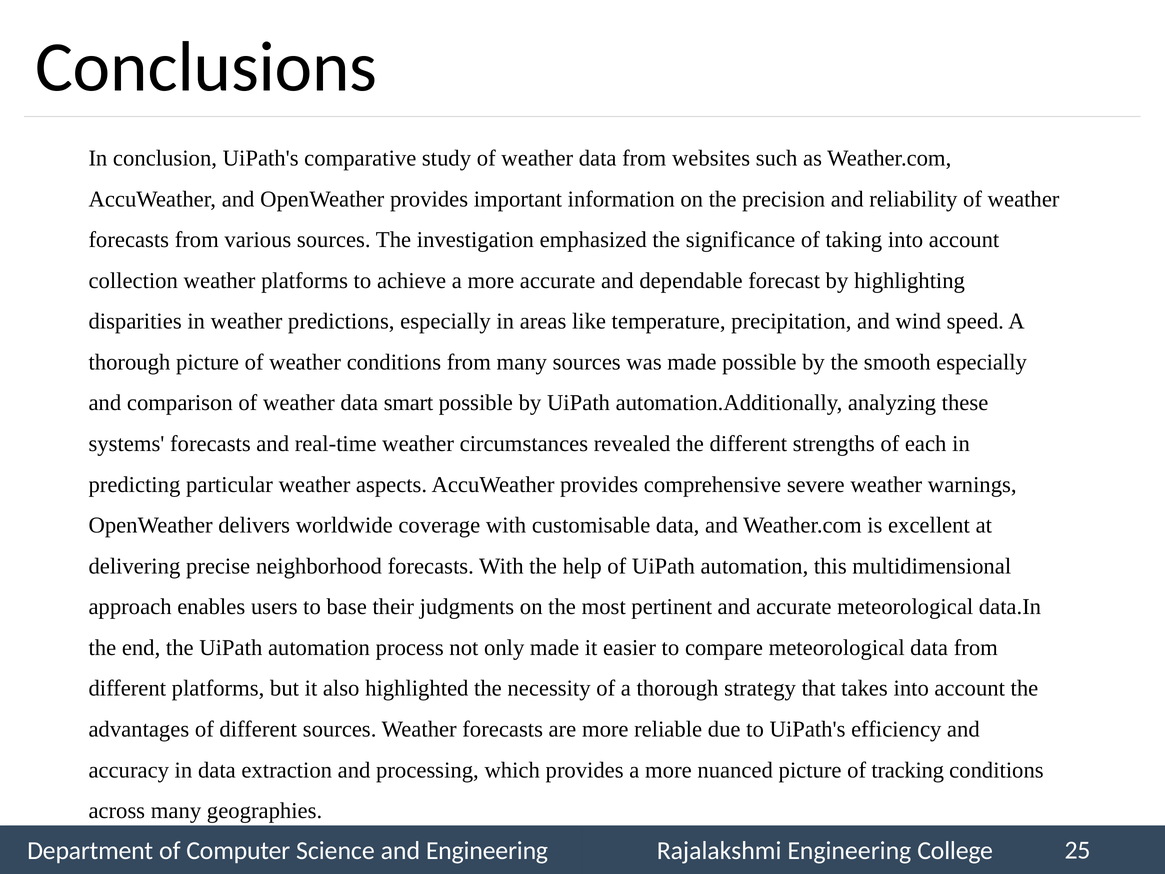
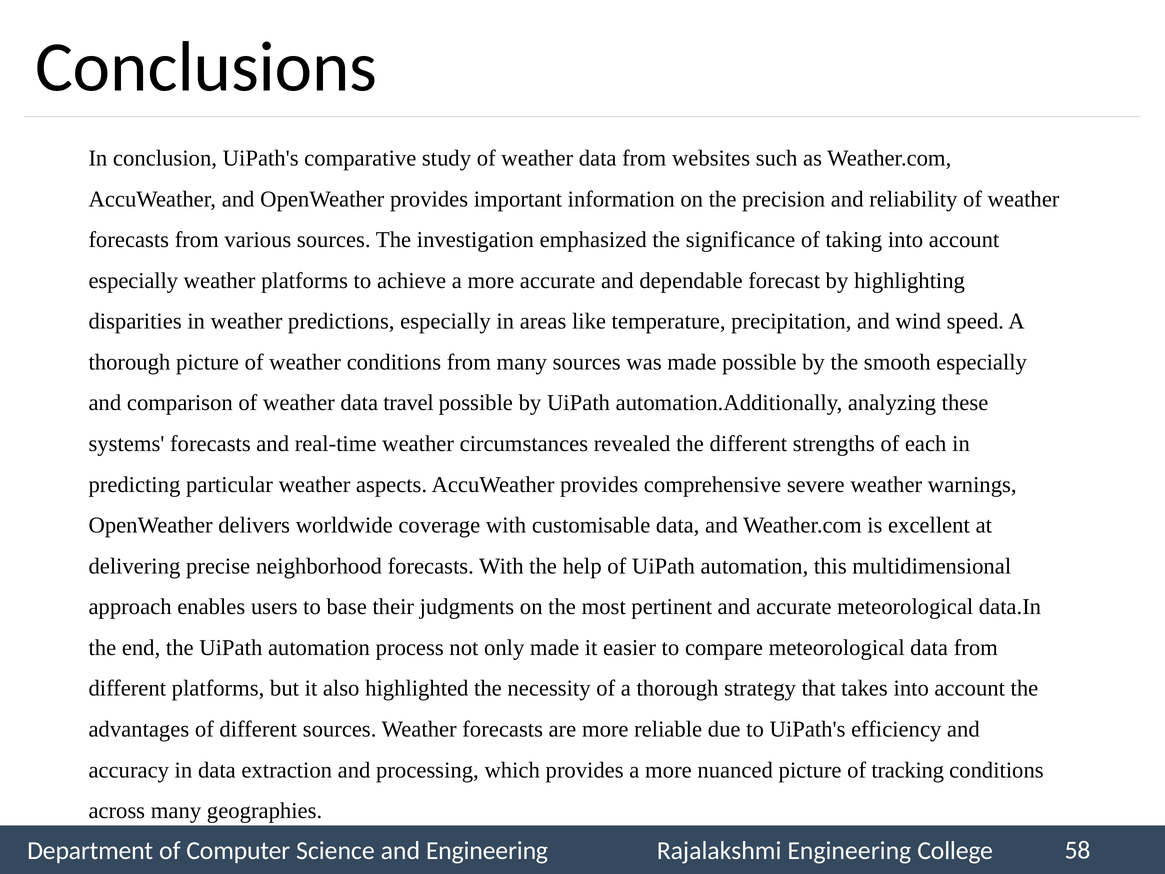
collection: collection -> especially (133, 281)
smart: smart -> travel (409, 403)
25: 25 -> 58 (1077, 850)
